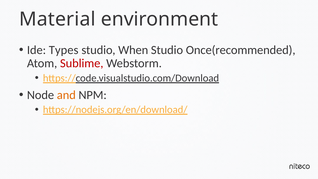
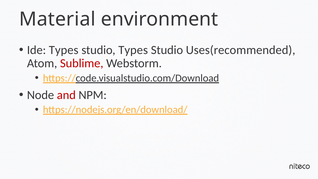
studio When: When -> Types (133, 50)
Once(recommended: Once(recommended -> Uses(recommended (241, 50)
and colour: orange -> red (66, 95)
